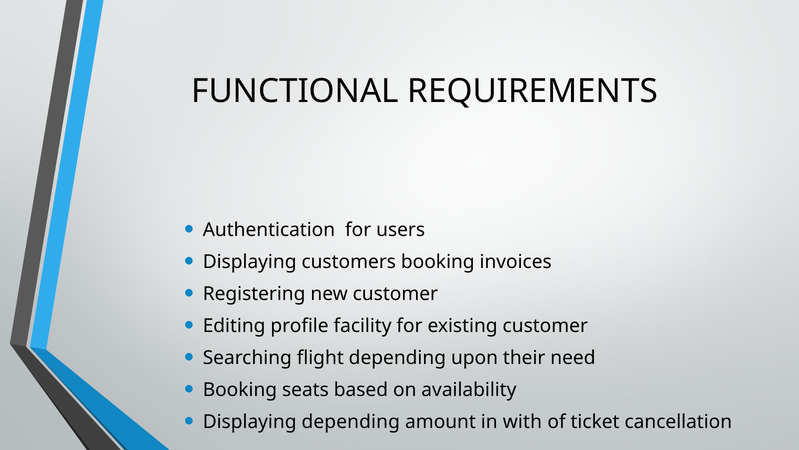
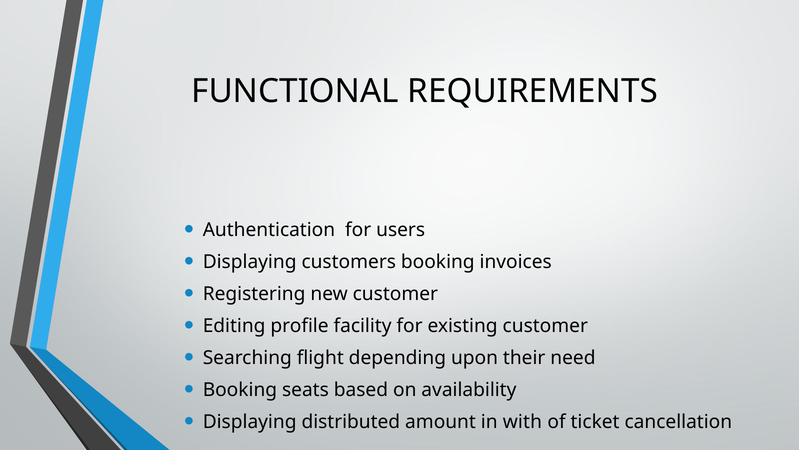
Displaying depending: depending -> distributed (351, 421)
